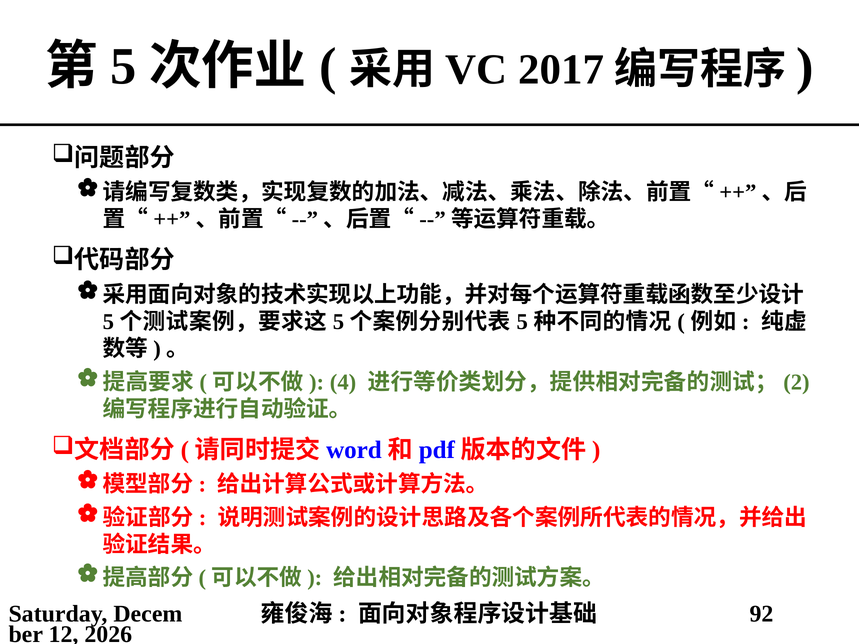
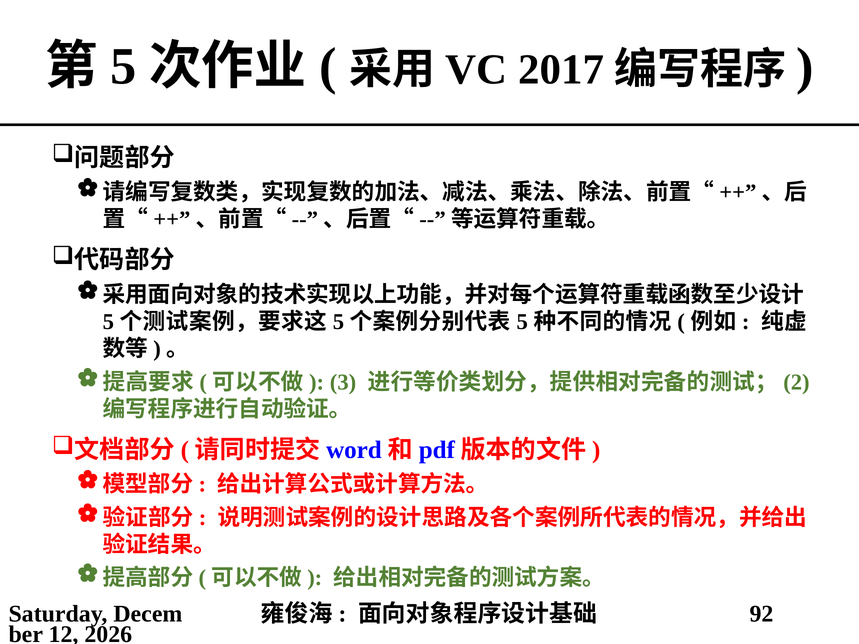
4: 4 -> 3 (343, 382)
